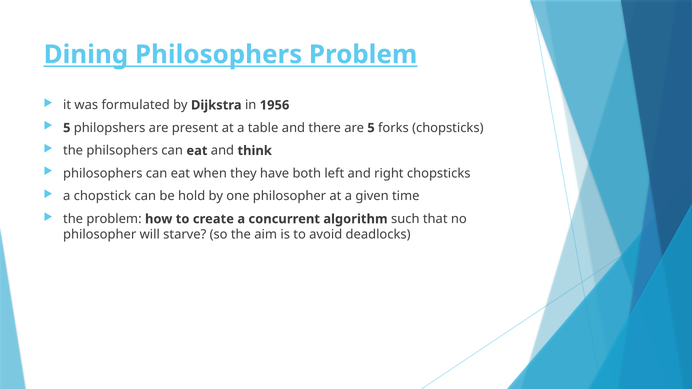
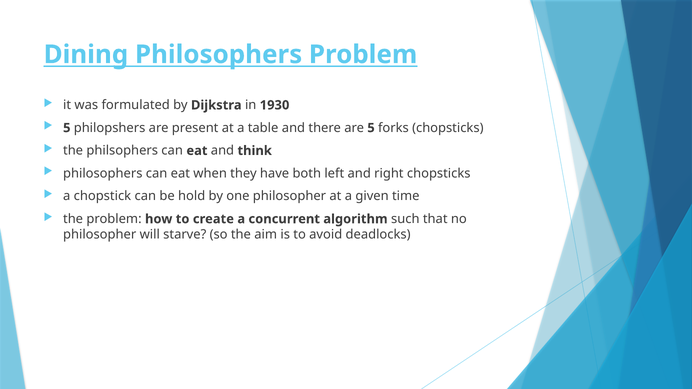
1956: 1956 -> 1930 (275, 105)
